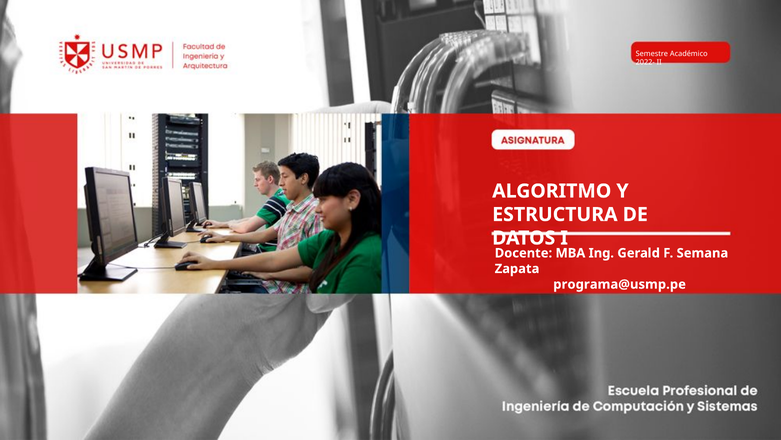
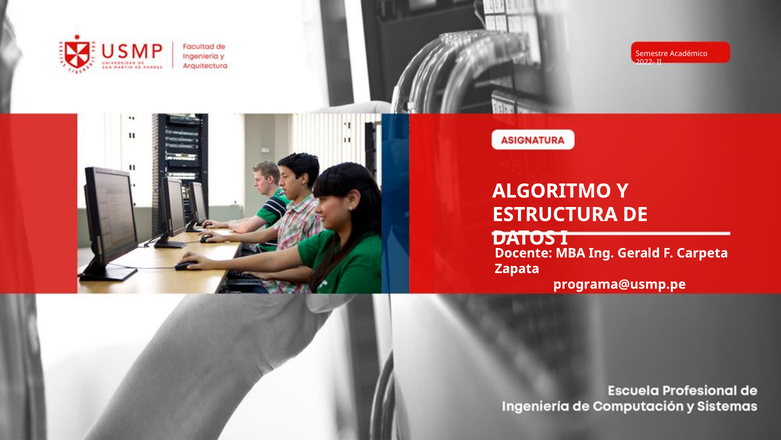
Semana: Semana -> Carpeta (702, 253)
